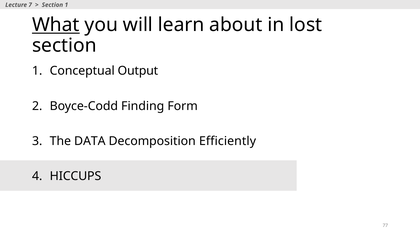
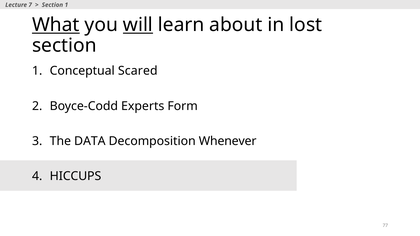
will underline: none -> present (138, 25)
Output: Output -> Scared (138, 71)
Finding: Finding -> Experts (143, 106)
Efficiently: Efficiently -> Whenever (228, 141)
